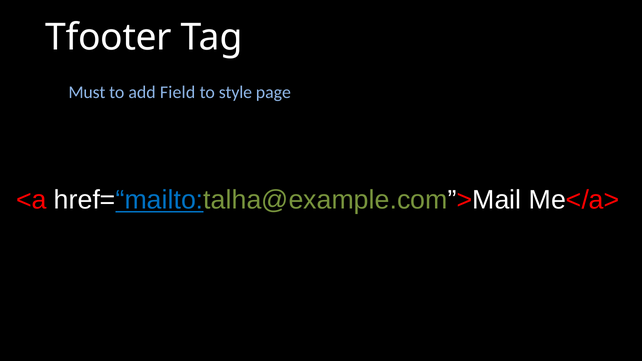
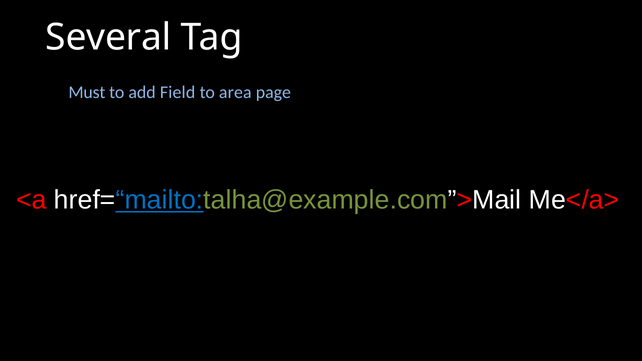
Tfooter: Tfooter -> Several (108, 38)
style: style -> area (235, 92)
